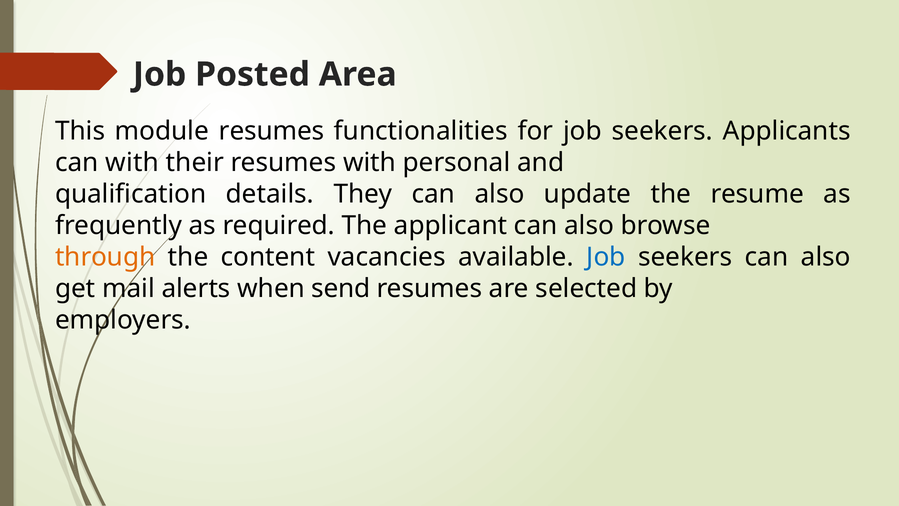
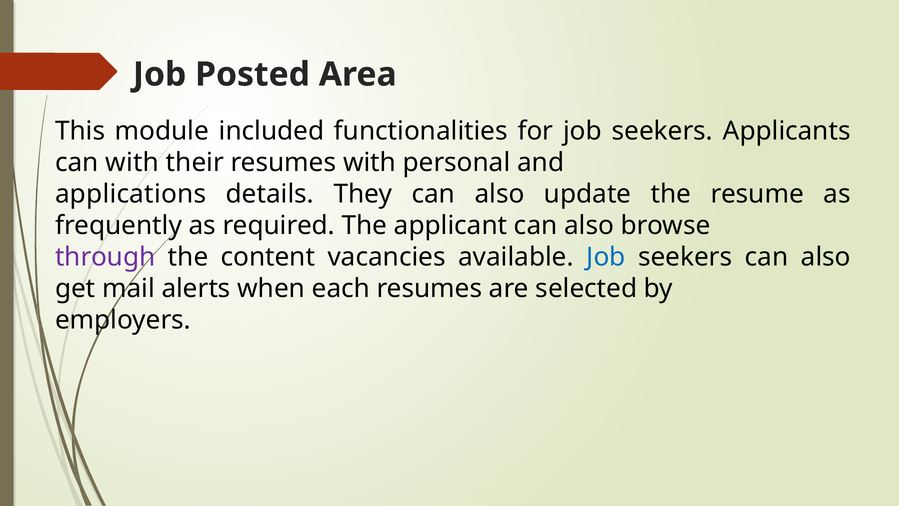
module resumes: resumes -> included (272, 131)
qualification: qualification -> applications (131, 194)
through colour: orange -> purple (105, 257)
send: send -> each (341, 288)
